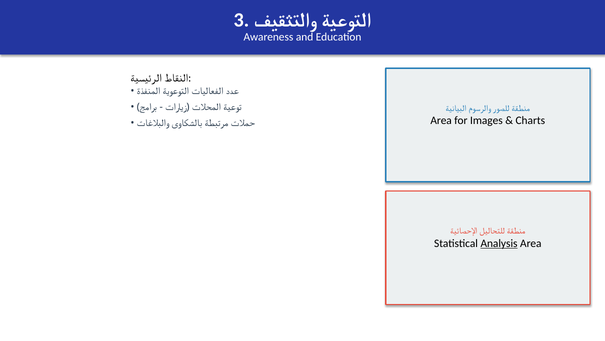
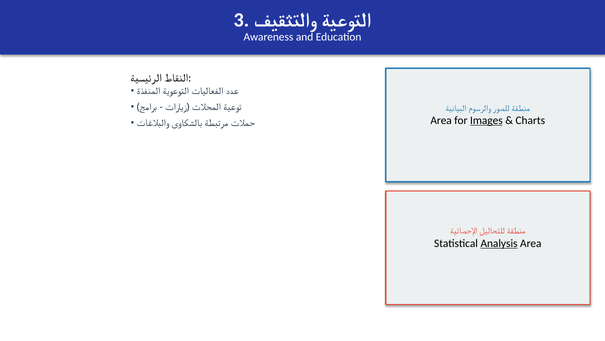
Images underline: none -> present (486, 120)
